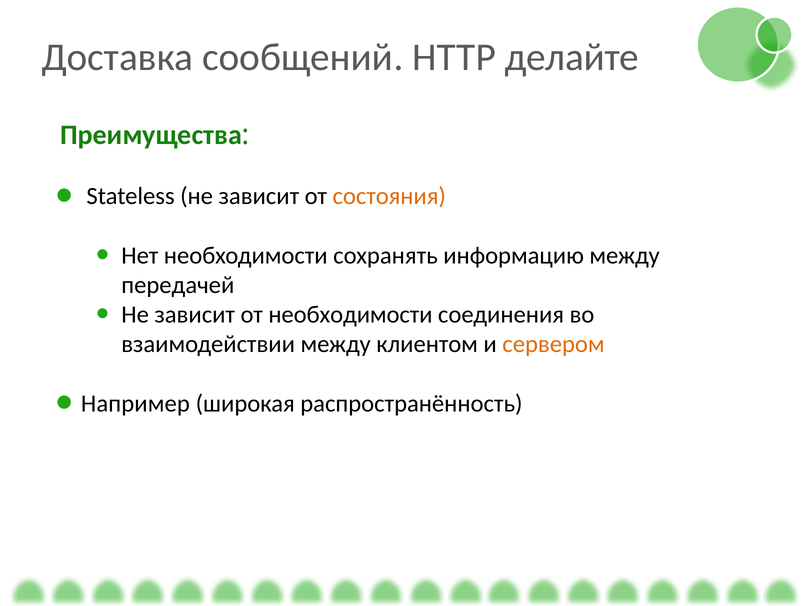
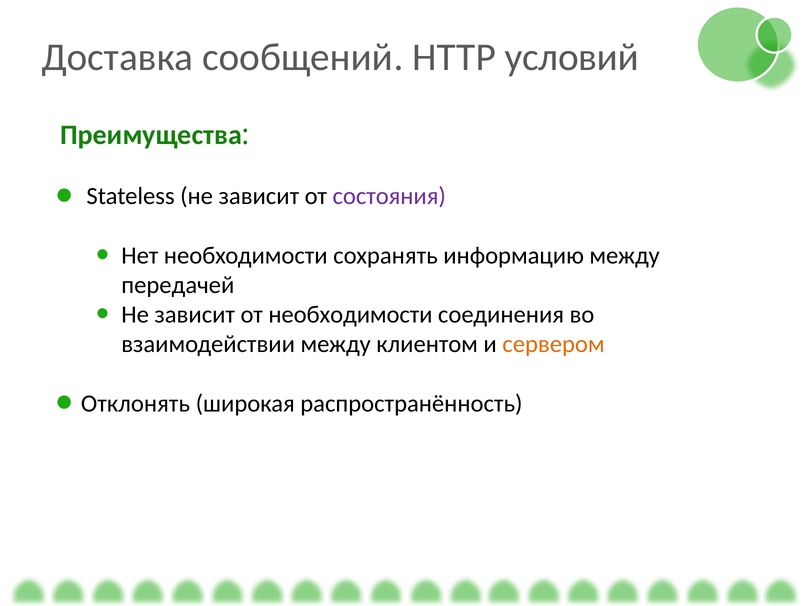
делайте: делайте -> условий (572, 57)
состояния colour: orange -> purple (389, 196)
Например: Например -> Отклонять (135, 404)
